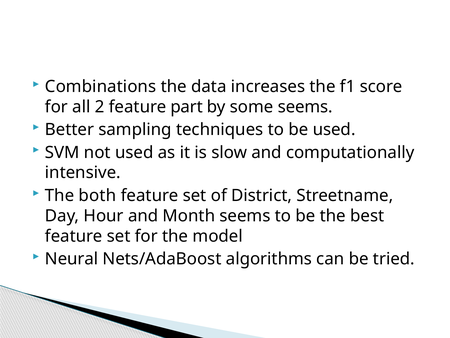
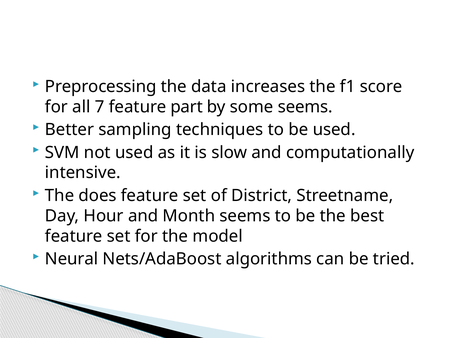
Combinations: Combinations -> Preprocessing (101, 86)
2: 2 -> 7 (100, 107)
both: both -> does (98, 195)
